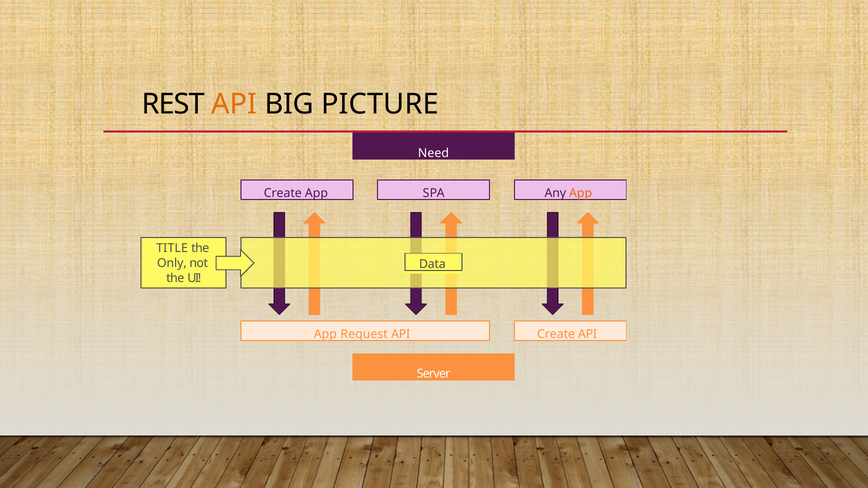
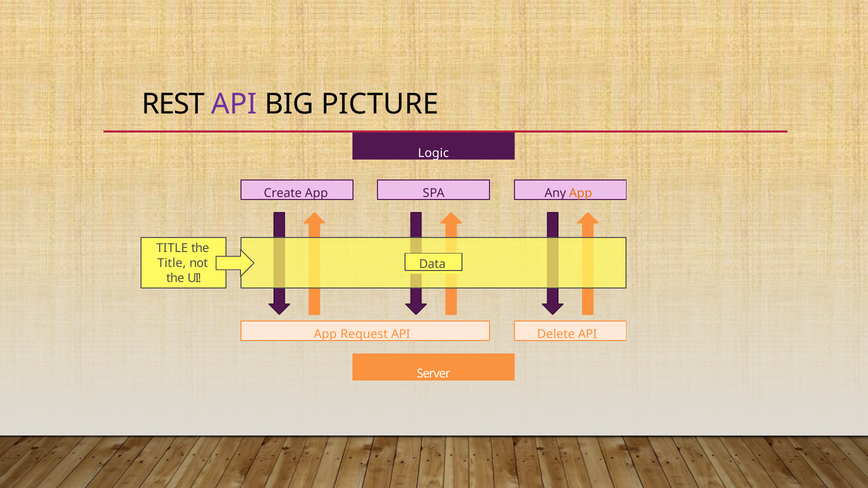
API colour: orange -> purple (234, 104)
Need: Need -> Logic (433, 153)
Only: Only -> Title (172, 263)
API Create: Create -> Delete (556, 334)
